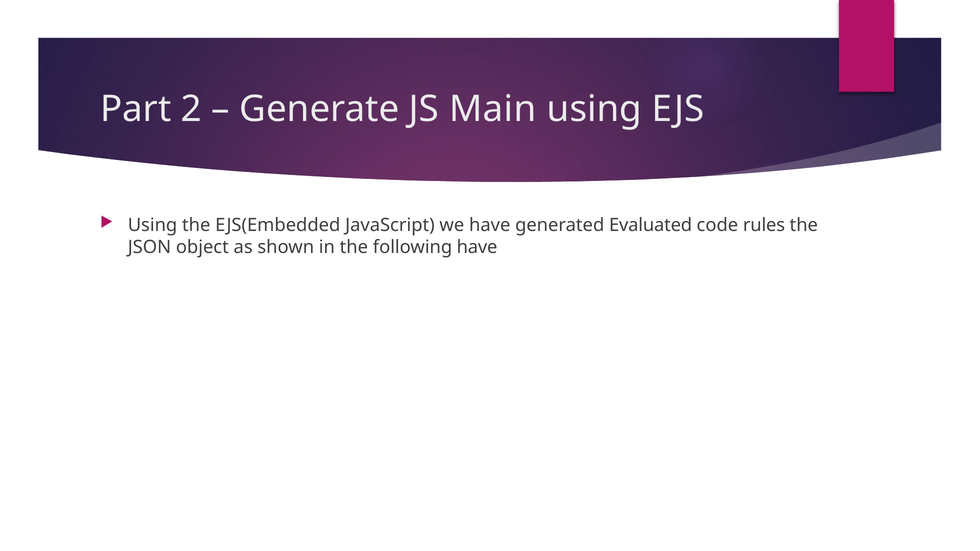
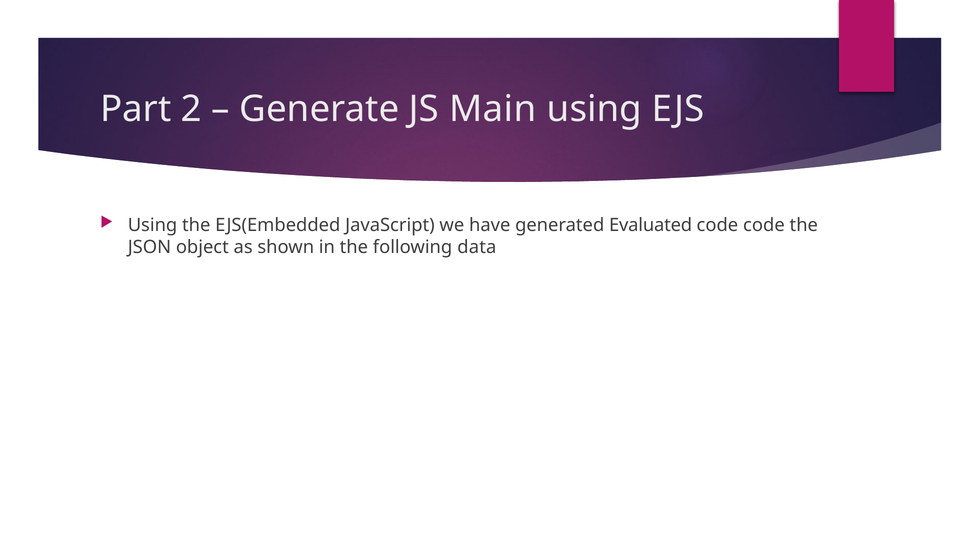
code rules: rules -> code (764, 225)
following have: have -> data (477, 247)
